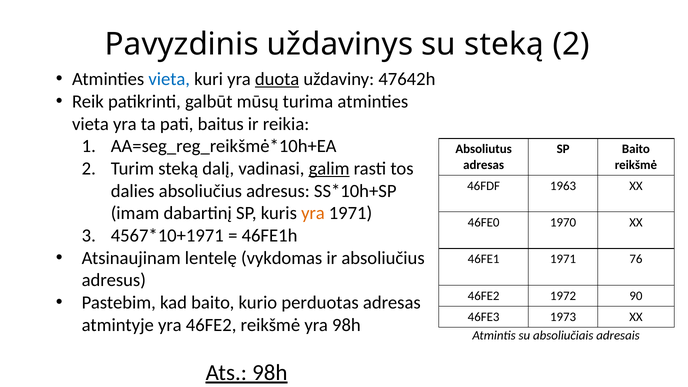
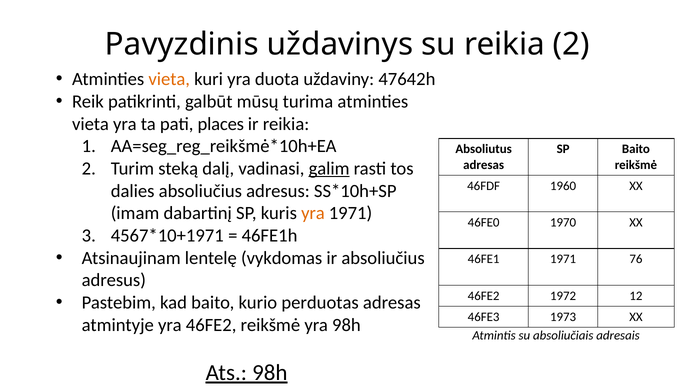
su steką: steką -> reikia (504, 45)
vieta colour: blue -> orange (169, 79)
duota underline: present -> none (277, 79)
baitus: baitus -> places (221, 124)
1963: 1963 -> 1960 (563, 186)
90: 90 -> 12 (636, 296)
